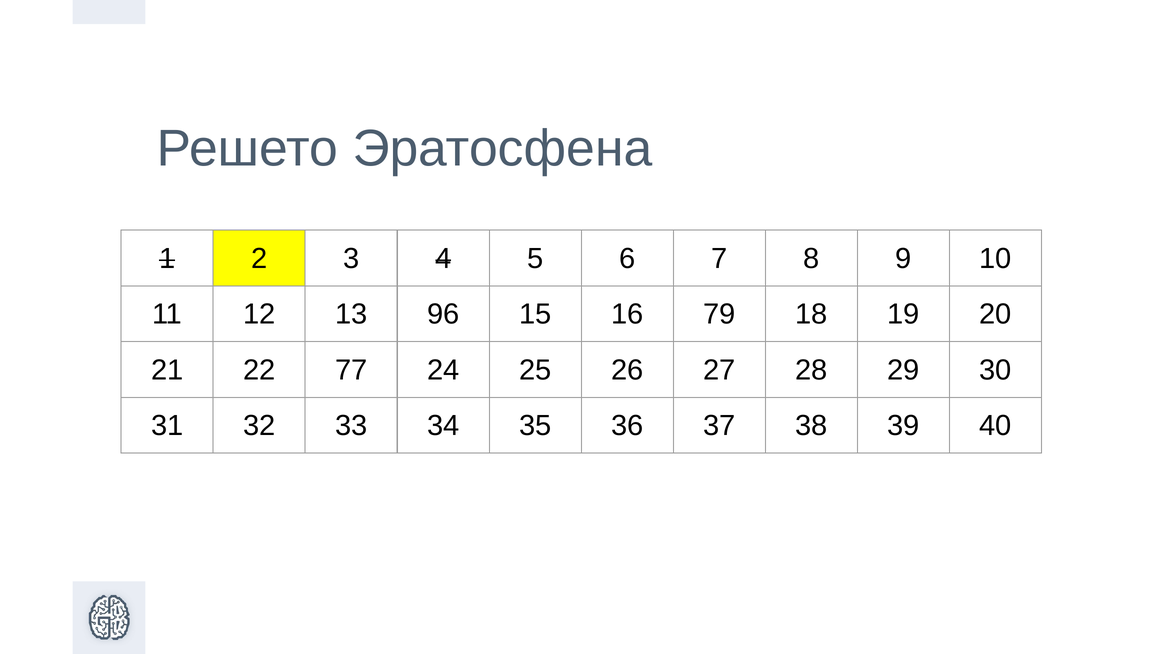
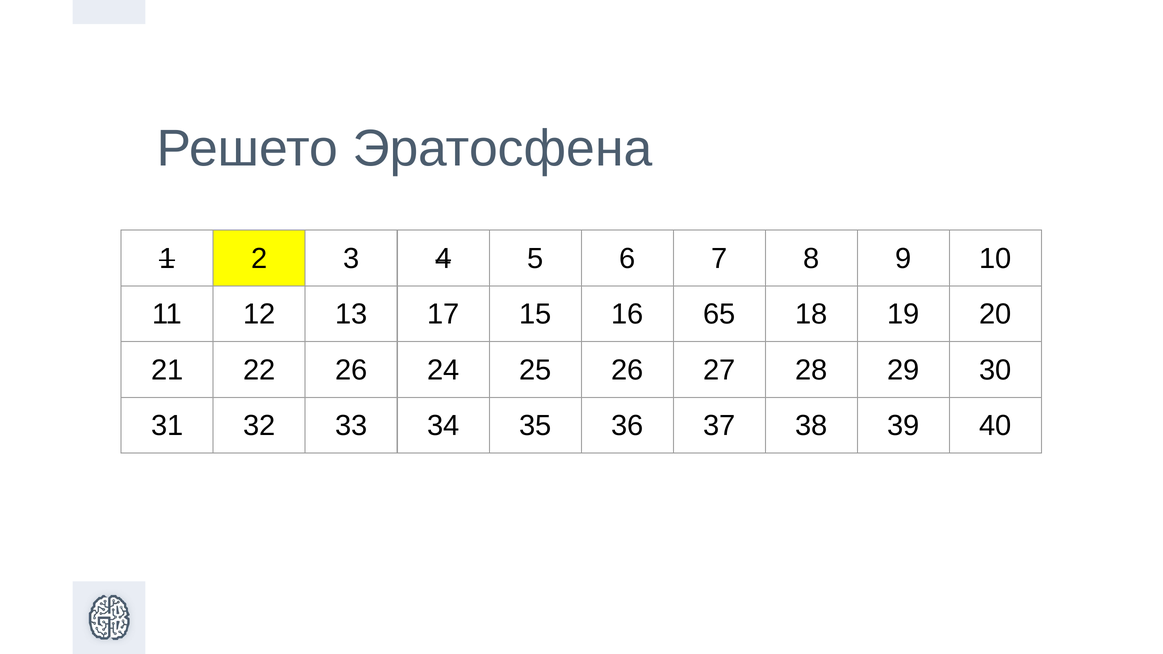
96: 96 -> 17 (443, 314)
79: 79 -> 65 (719, 314)
22 77: 77 -> 26 (351, 370)
